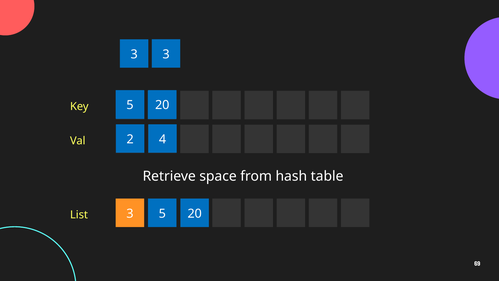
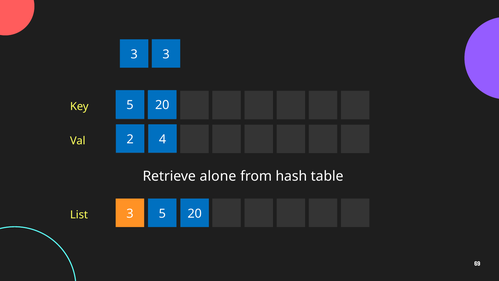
space: space -> alone (218, 176)
